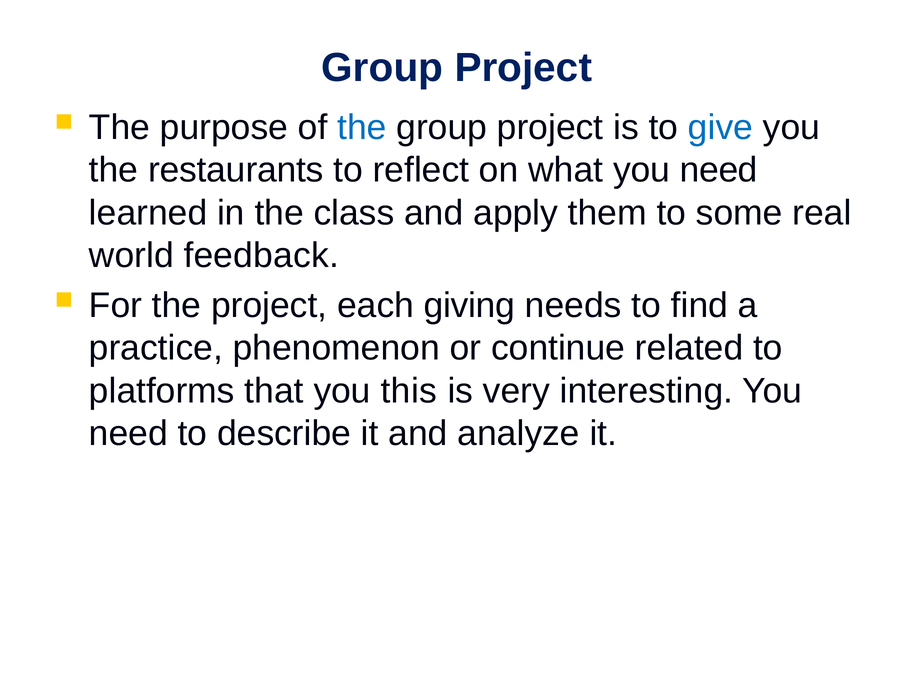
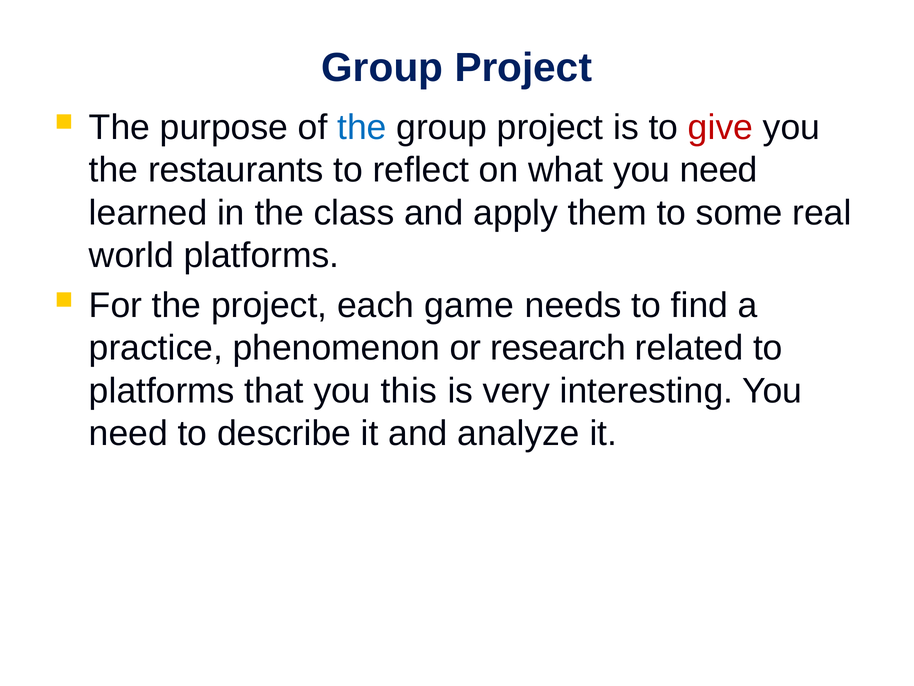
give colour: blue -> red (721, 127)
world feedback: feedback -> platforms (261, 255)
giving: giving -> game (469, 305)
continue: continue -> research (558, 348)
